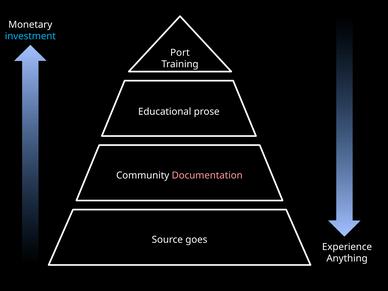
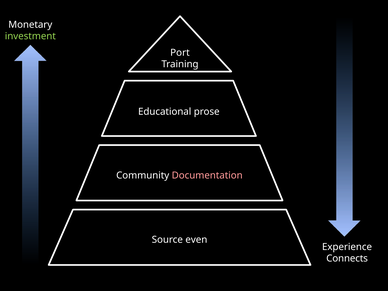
investment colour: light blue -> light green (30, 36)
goes: goes -> even (196, 240)
Anything: Anything -> Connects (347, 259)
